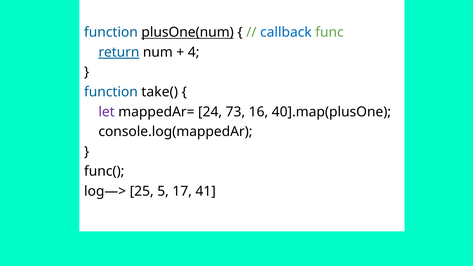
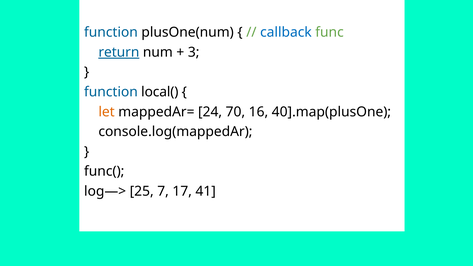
plusOne(num underline: present -> none (188, 32)
4: 4 -> 3 (194, 52)
take(: take( -> local( (160, 92)
let colour: purple -> orange (107, 112)
73: 73 -> 70 (235, 112)
5: 5 -> 7 (163, 191)
